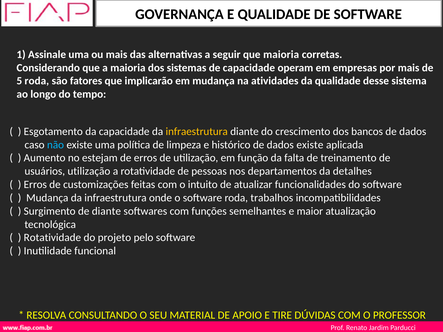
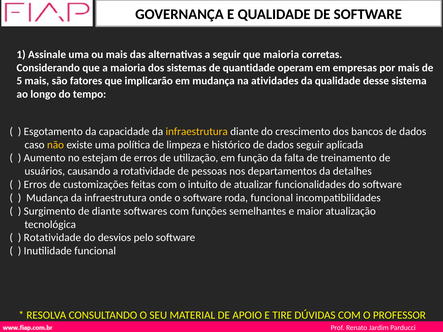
de capacidade: capacidade -> quantidade (249, 68)
5 roda: roda -> mais (37, 81)
não colour: light blue -> yellow (56, 145)
dados existe: existe -> seguir (310, 145)
usuários utilização: utilização -> causando (89, 171)
roda trabalhos: trabalhos -> funcional (272, 198)
projeto: projeto -> desvios (114, 238)
